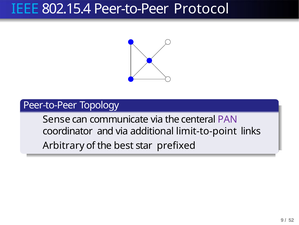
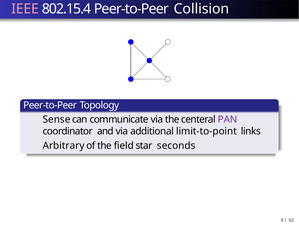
IEEE colour: light blue -> pink (25, 9)
Protocol: Protocol -> Collision (201, 9)
best: best -> field (124, 145)
prefixed: prefixed -> seconds (176, 145)
